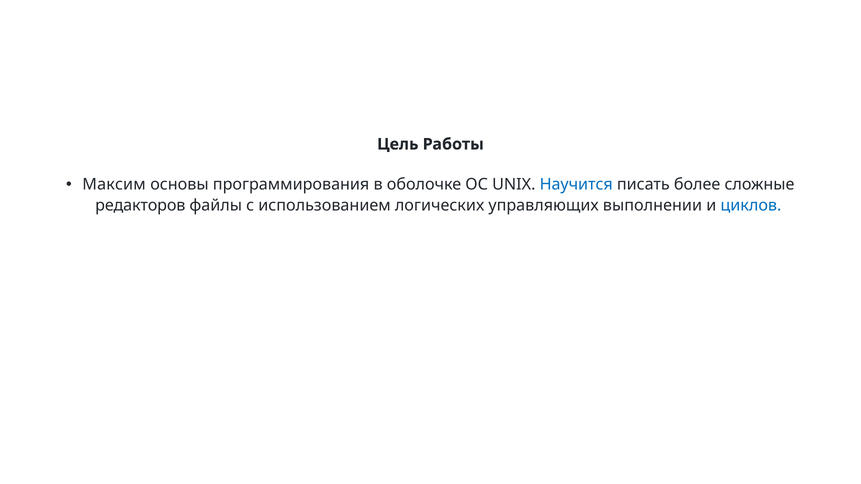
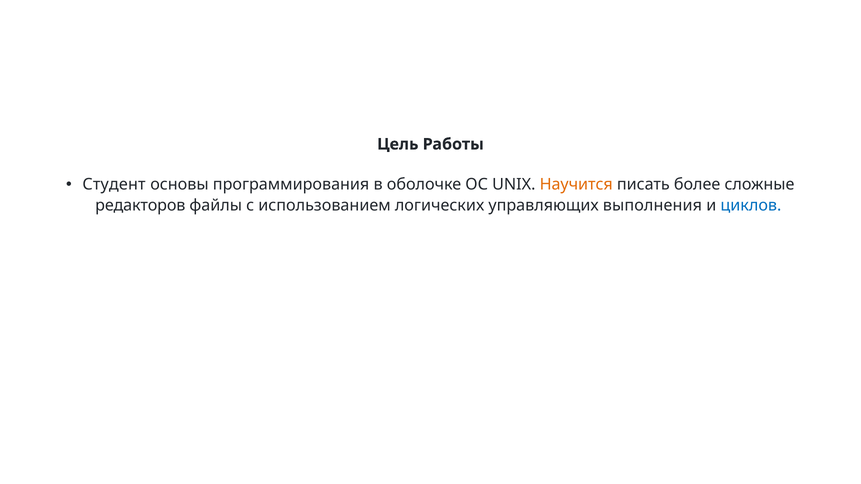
Максим: Максим -> Студент (114, 185)
Научится colour: blue -> orange (576, 185)
выполнении: выполнении -> выполнения (652, 205)
